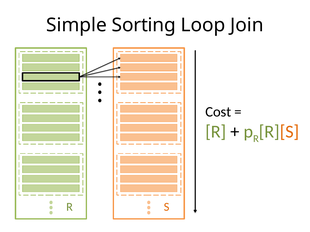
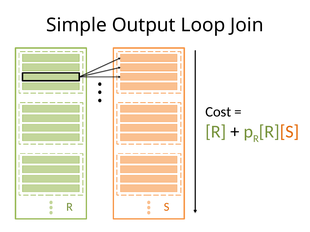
Sorting: Sorting -> Output (144, 25)
